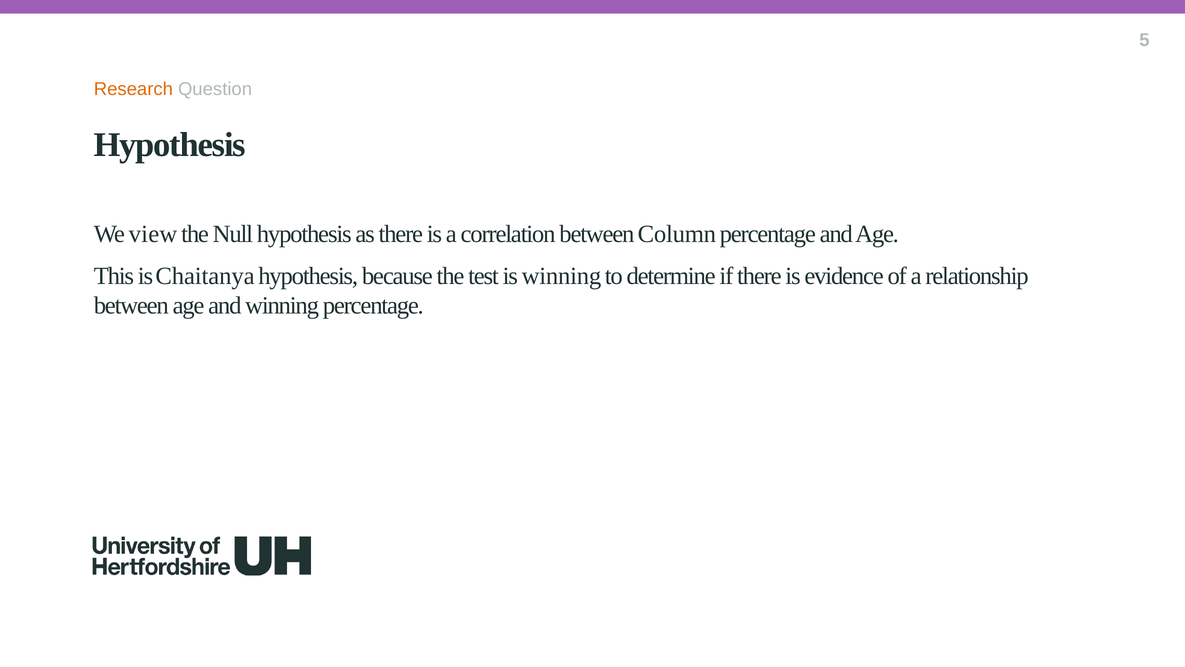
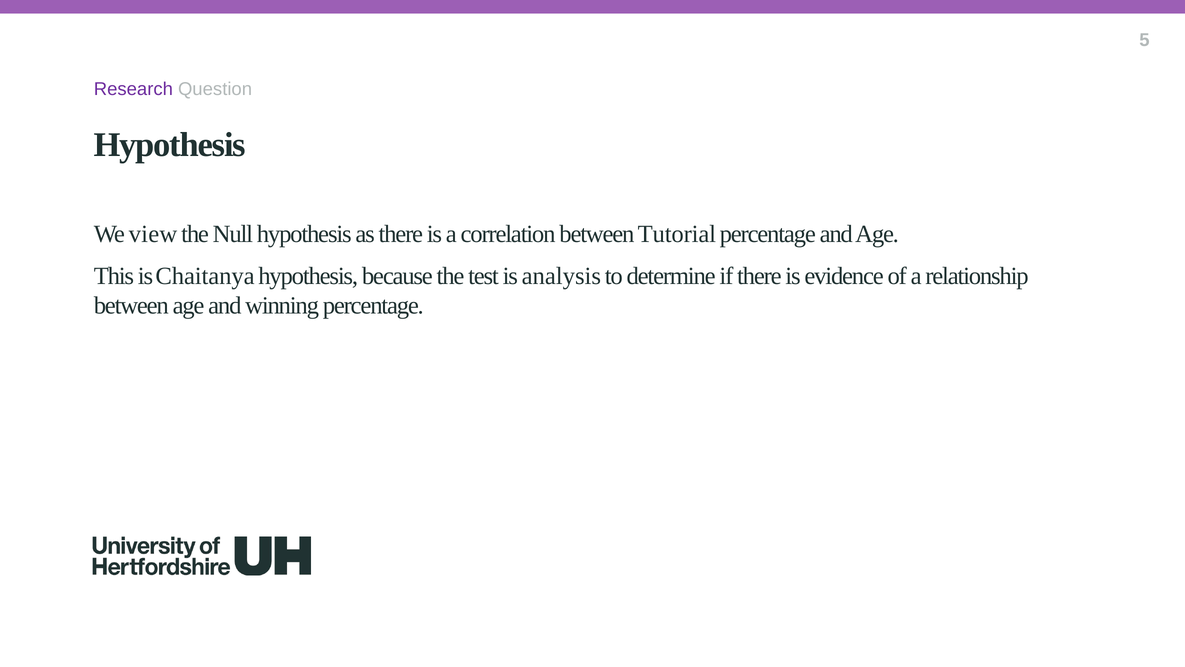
Research colour: orange -> purple (133, 89)
Column: Column -> Tutorial (677, 234)
is winning: winning -> analysis (561, 276)
